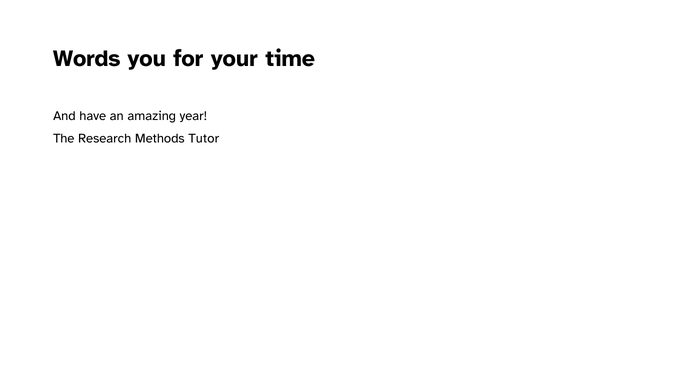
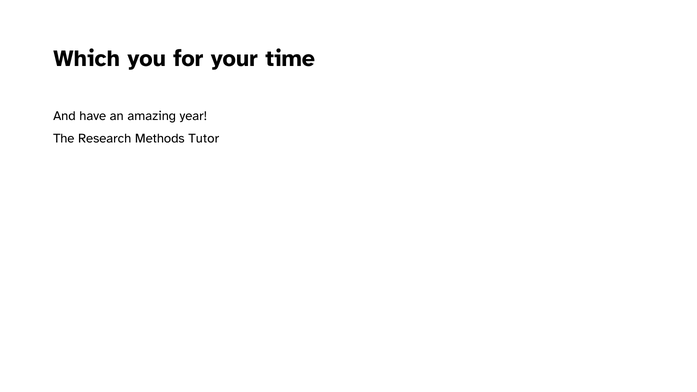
Words: Words -> Which (87, 59)
